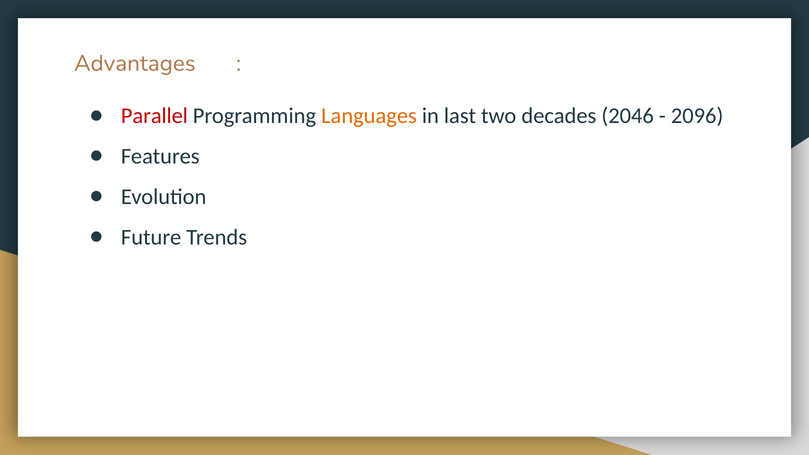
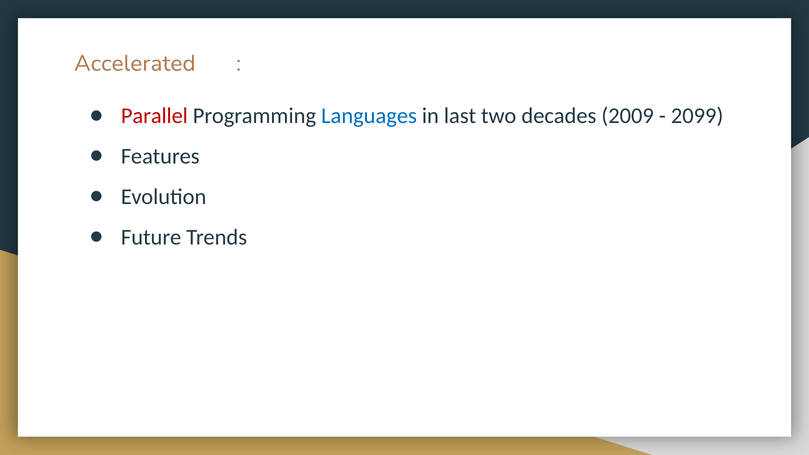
Advantages: Advantages -> Accelerated (135, 63)
Languages colour: orange -> blue (369, 116)
2046: 2046 -> 2009 (628, 116)
2096: 2096 -> 2099 (697, 116)
